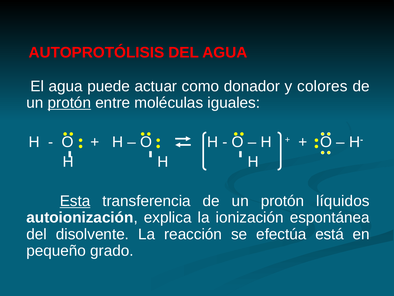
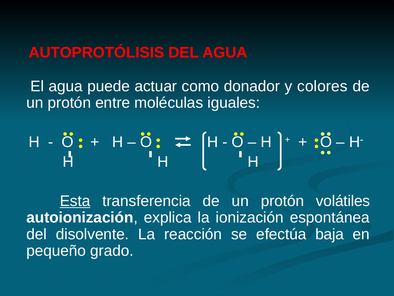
protón underline: present -> none (69, 103)
líquidos: líquidos -> volátiles (343, 201)
está: está -> baja (330, 234)
